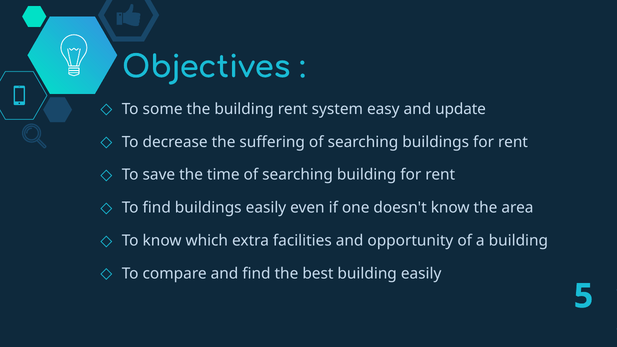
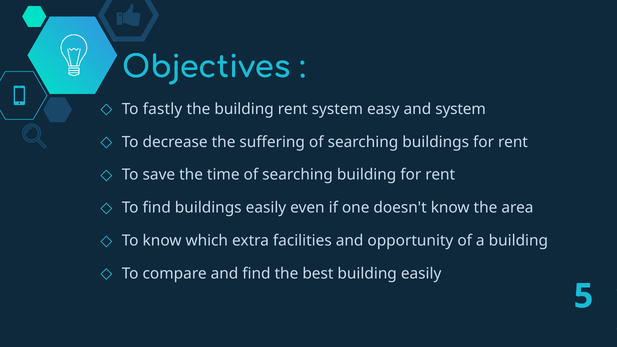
some: some -> fastly (163, 109)
and update: update -> system (461, 109)
